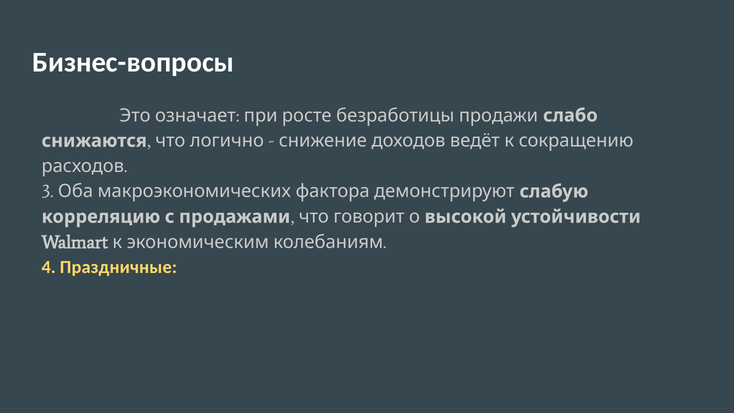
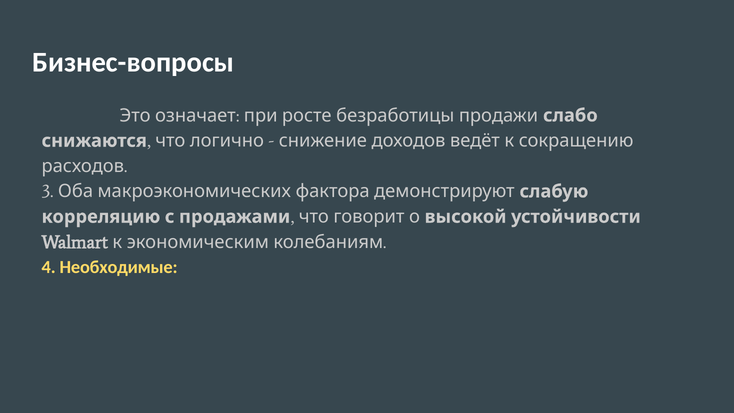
Праздничные: Праздничные -> Необходимые (119, 267)
